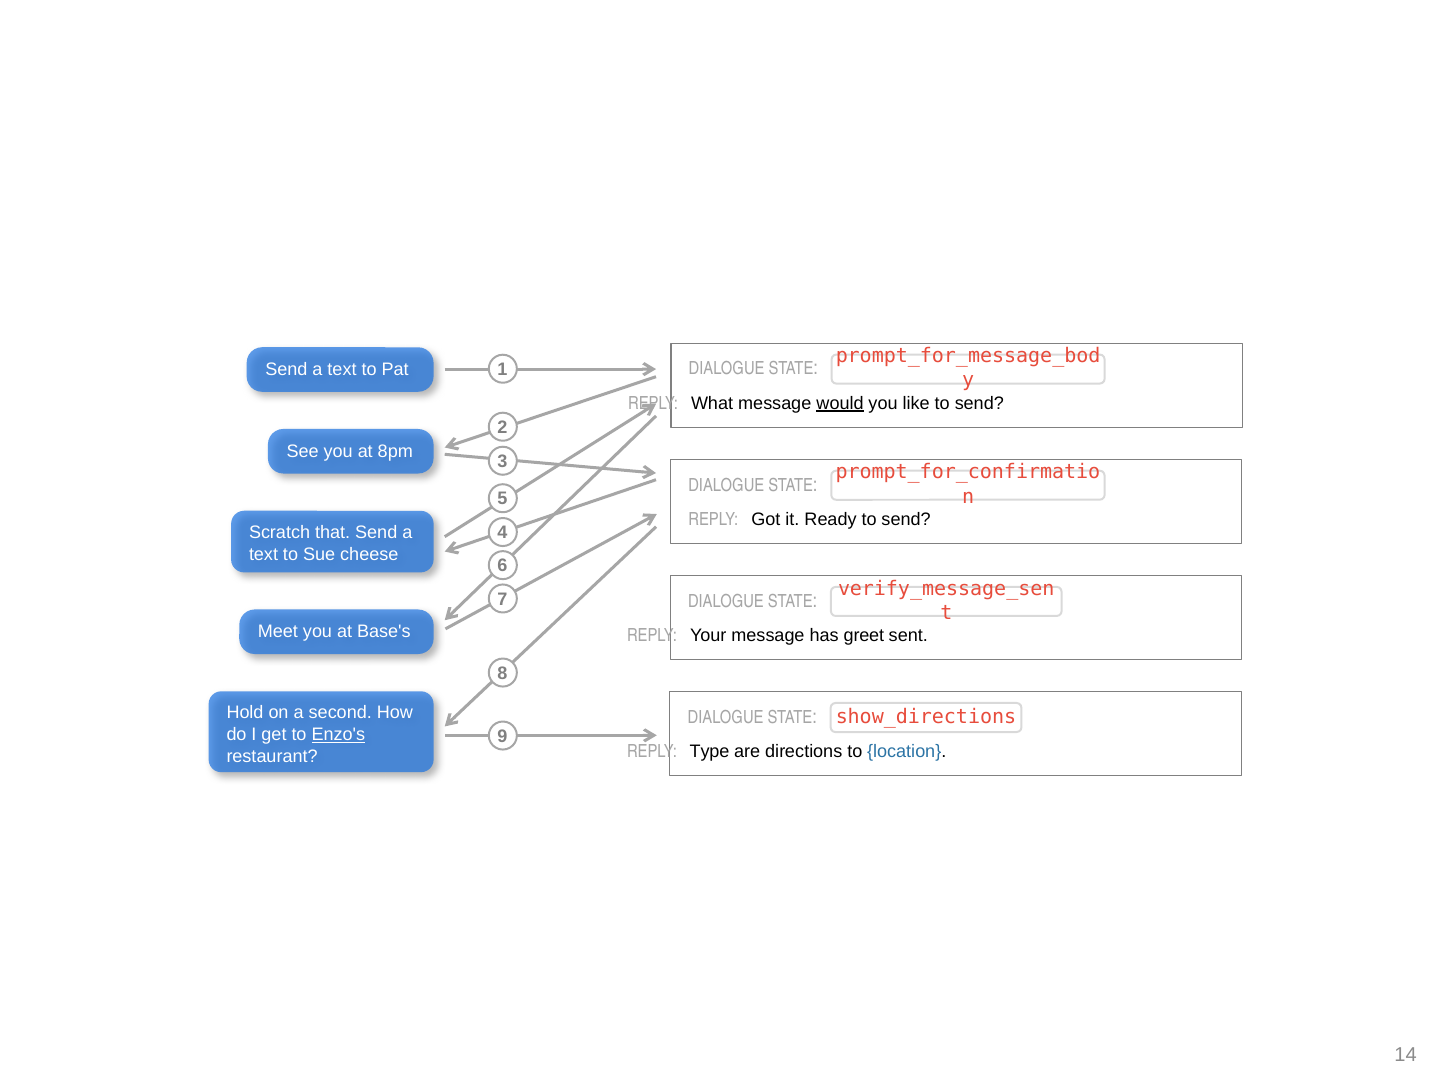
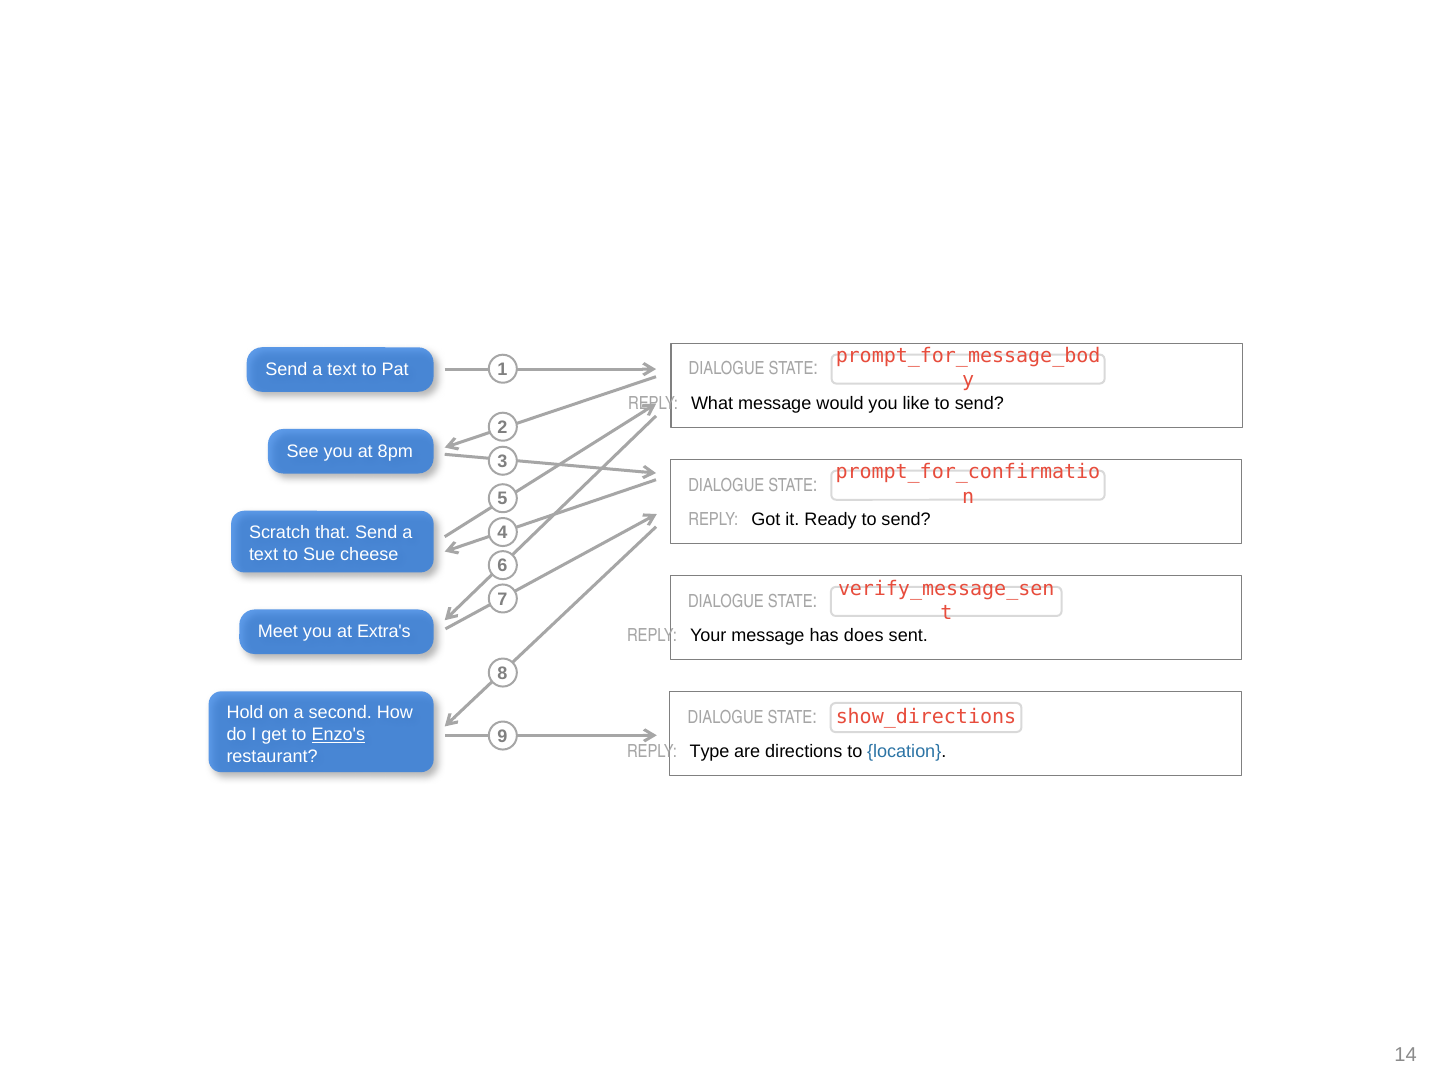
would underline: present -> none (840, 403)
Base's: Base's -> Extra's (384, 632)
greet: greet -> does (864, 636)
